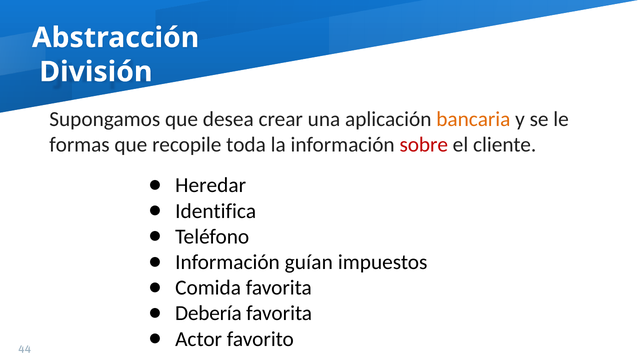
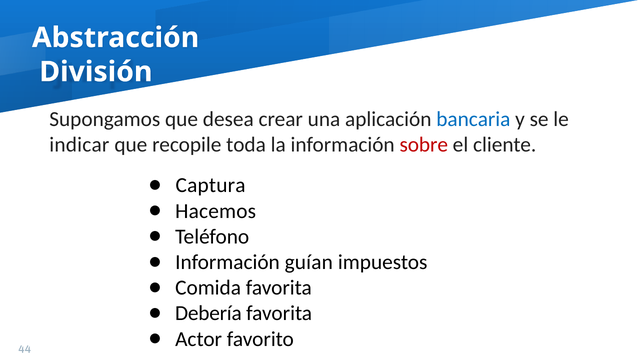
bancaria colour: orange -> blue (473, 119)
formas: formas -> indicar (79, 145)
Heredar: Heredar -> Captura (211, 185)
Identifica: Identifica -> Hacemos (216, 211)
